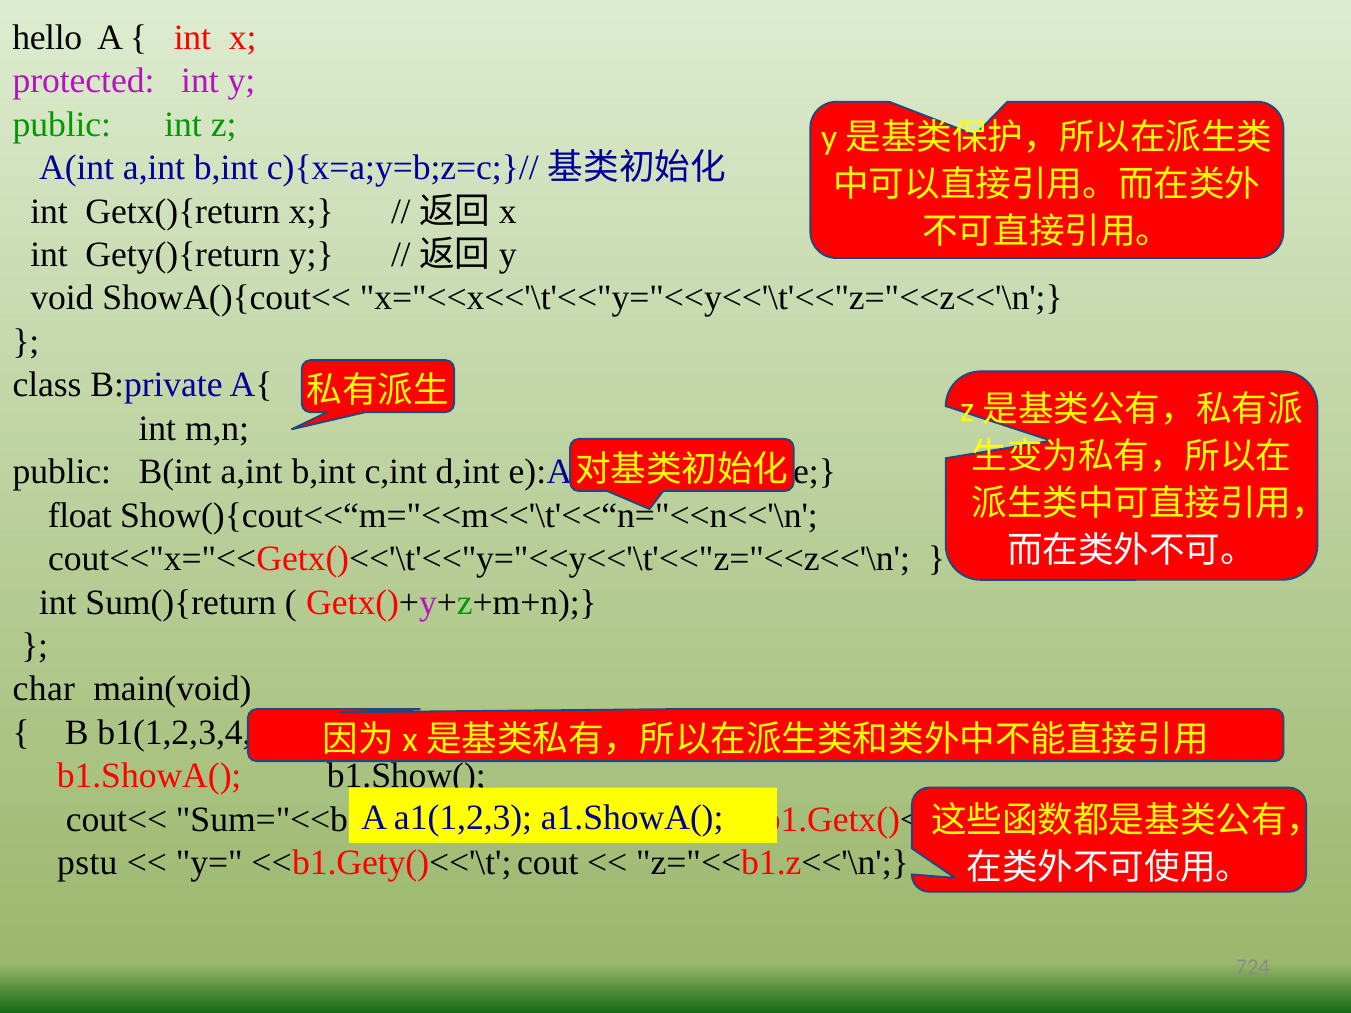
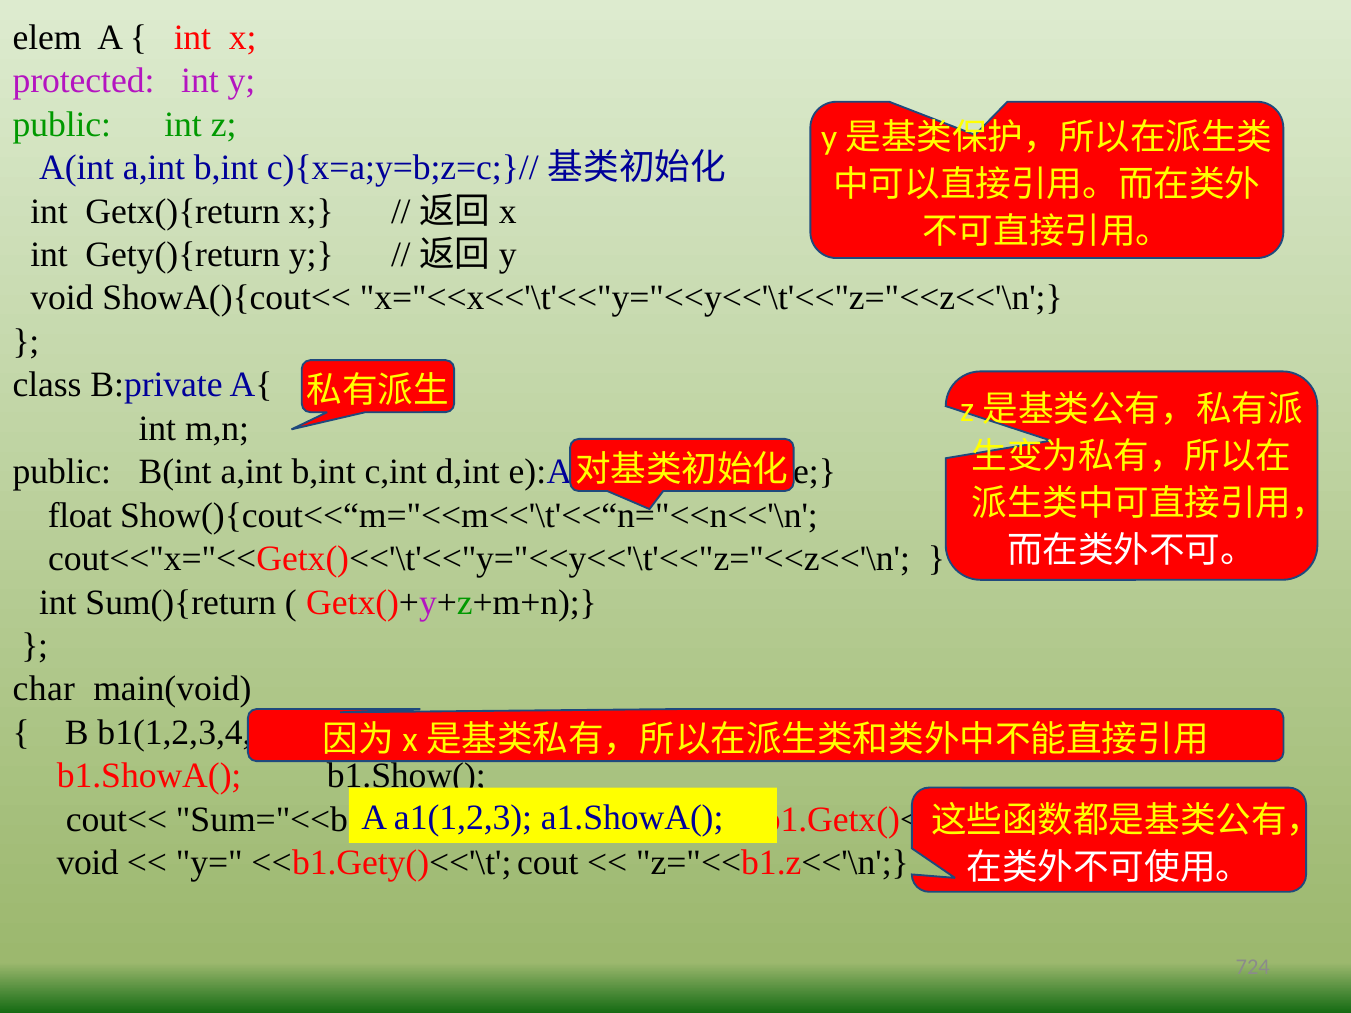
hello: hello -> elem (47, 38)
pstu: pstu -> void (88, 863)
